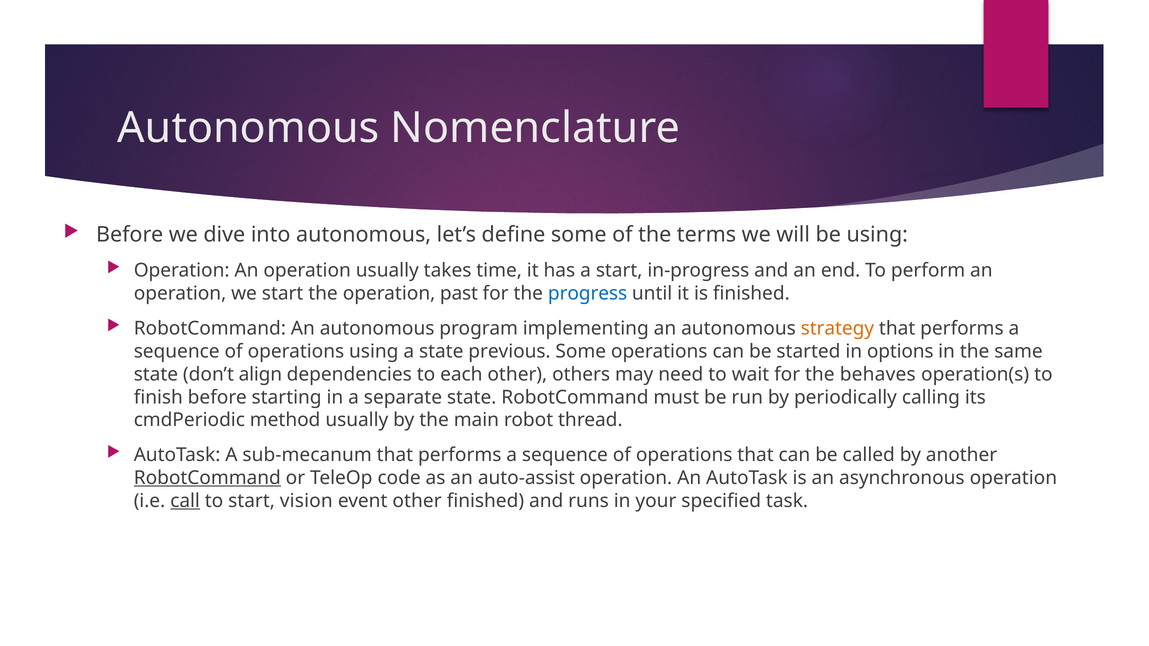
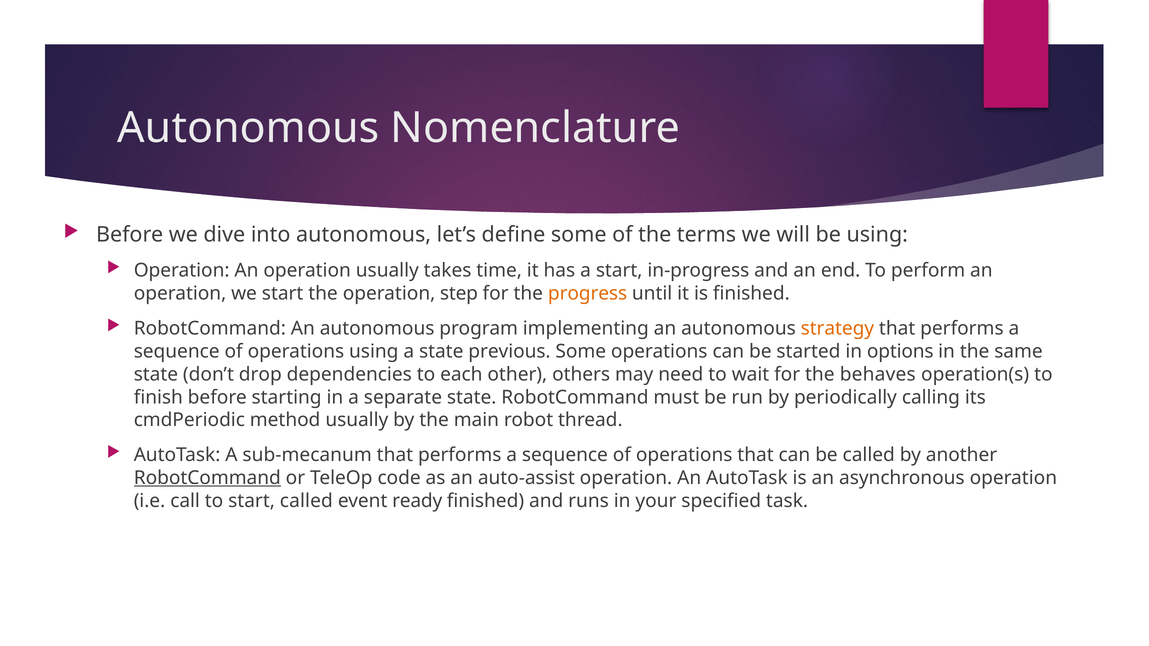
past: past -> step (459, 294)
progress colour: blue -> orange (588, 294)
align: align -> drop (260, 374)
call underline: present -> none (185, 501)
start vision: vision -> called (306, 501)
event other: other -> ready (417, 501)
